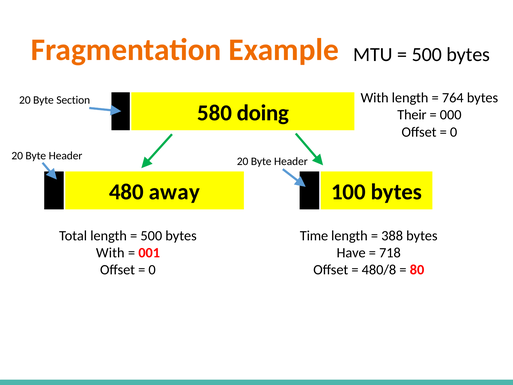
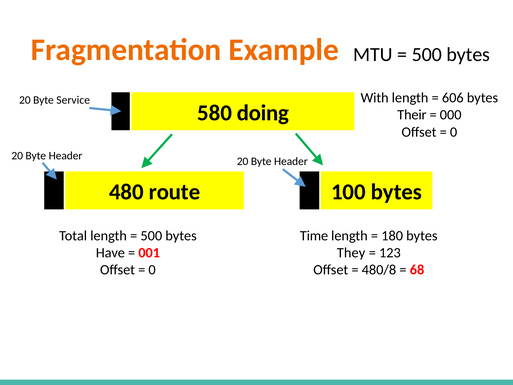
764: 764 -> 606 (453, 98)
Section: Section -> Service (73, 100)
away: away -> route (175, 192)
388: 388 -> 180 (392, 235)
With: With -> Have (110, 253)
Have: Have -> They (351, 253)
718: 718 -> 123 (390, 253)
80: 80 -> 68 (417, 270)
